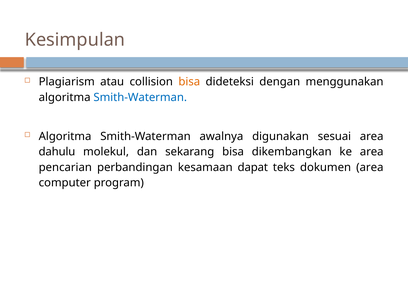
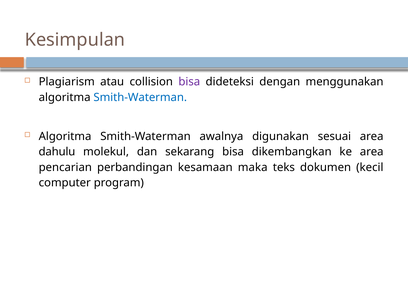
bisa colour: orange -> purple (189, 82)
dapat: dapat -> maka (253, 167)
dokumen area: area -> kecil (370, 167)
